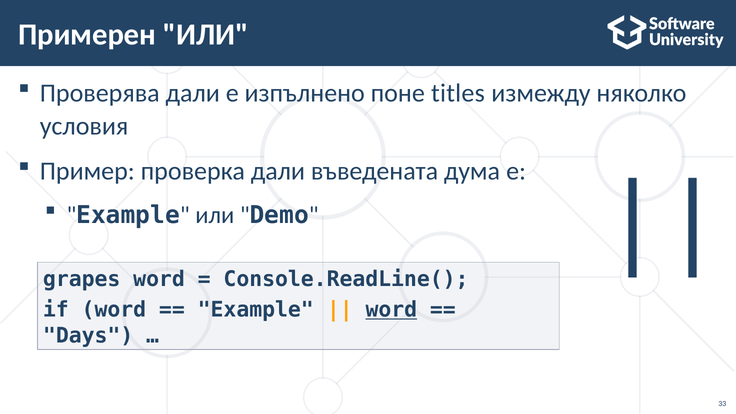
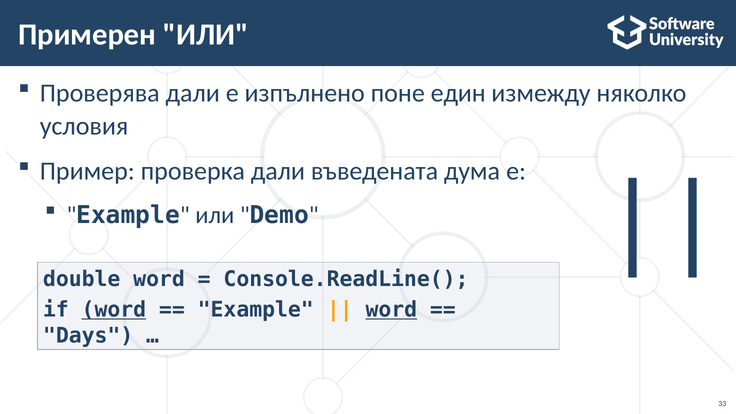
titles: titles -> един (458, 93)
grapes: grapes -> double (82, 279)
word underline: none -> present (114, 310)
